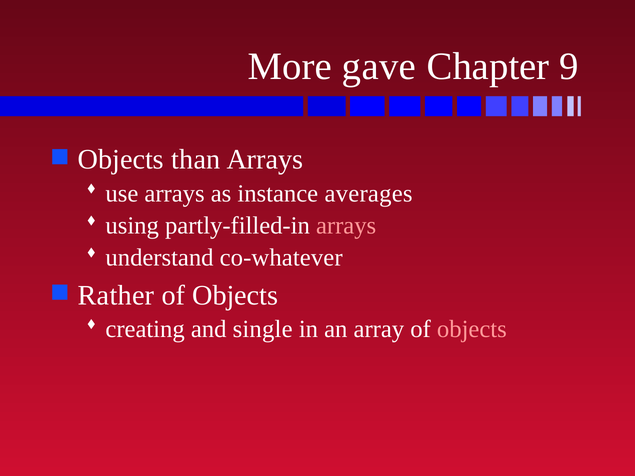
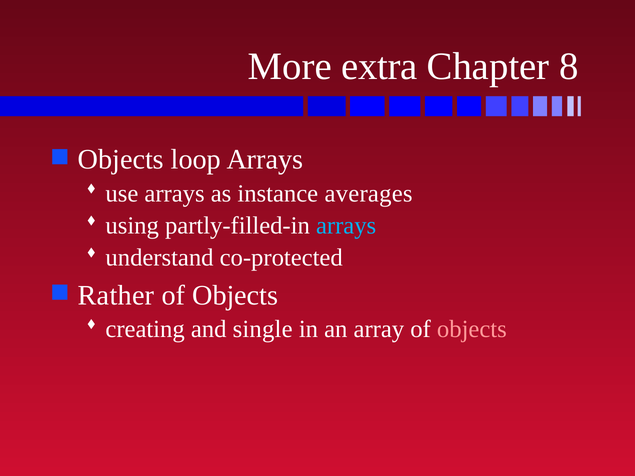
gave: gave -> extra (379, 66)
9: 9 -> 8 (569, 66)
than: than -> loop (196, 160)
arrays colour: pink -> light blue (346, 226)
co-whatever: co-whatever -> co-protected (281, 258)
